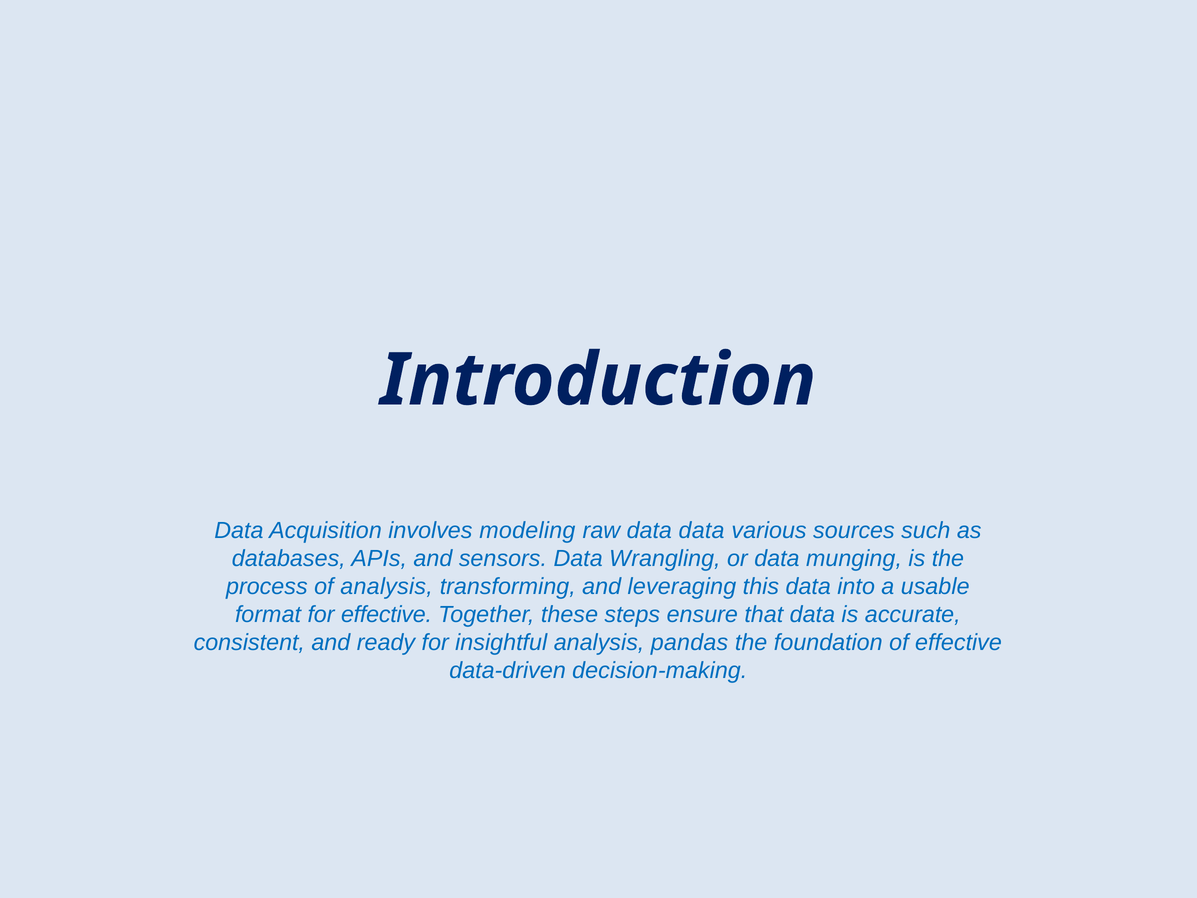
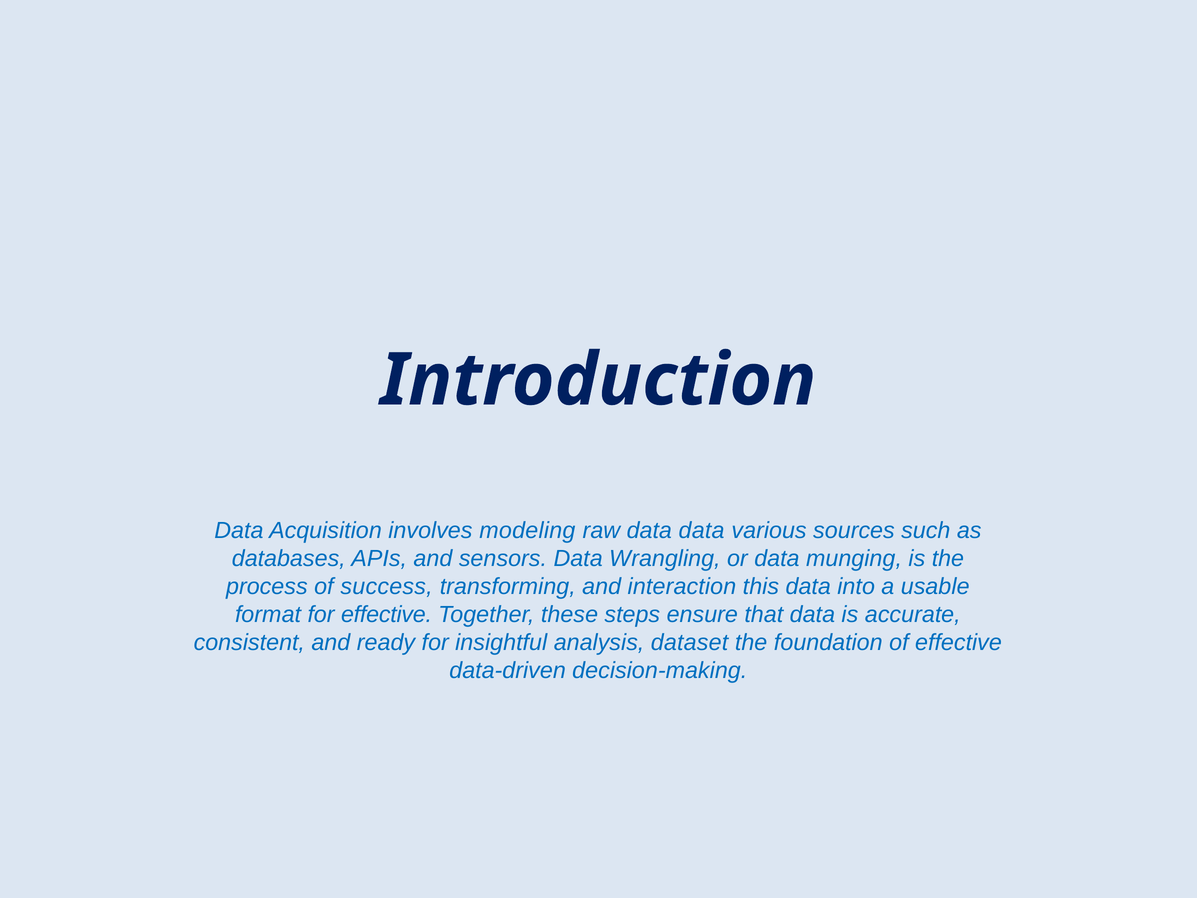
of analysis: analysis -> success (387, 586)
leveraging: leveraging -> interaction (682, 586)
pandas: pandas -> dataset (690, 642)
